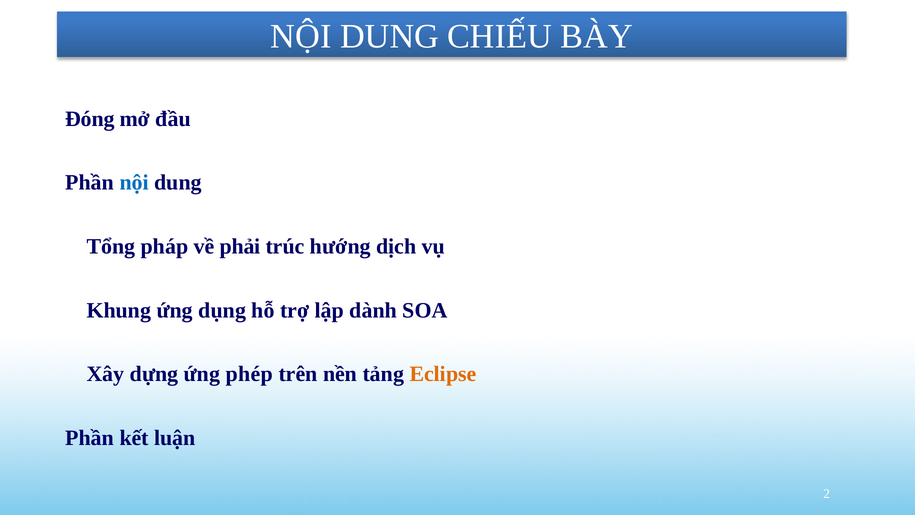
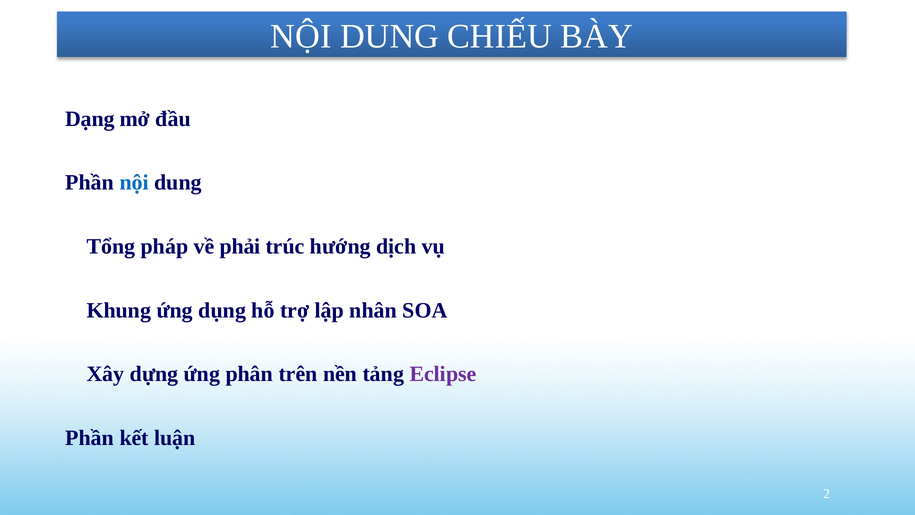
Đóng: Đóng -> Dạng (90, 119)
dành: dành -> nhân (373, 310)
phép: phép -> phân (249, 374)
Eclipse colour: orange -> purple (443, 374)
